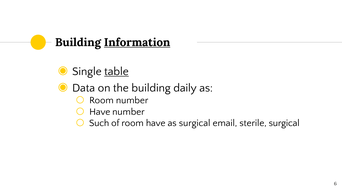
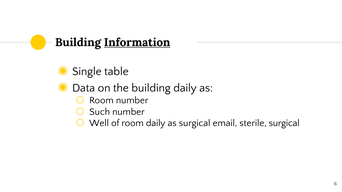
table underline: present -> none (116, 72)
Have: Have -> Such (100, 112)
Such: Such -> Well (99, 123)
room have: have -> daily (156, 123)
